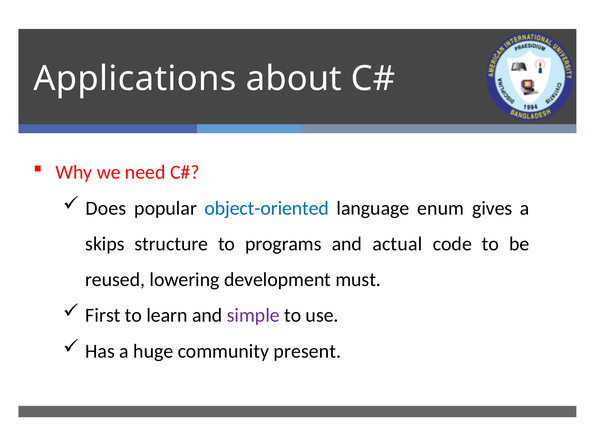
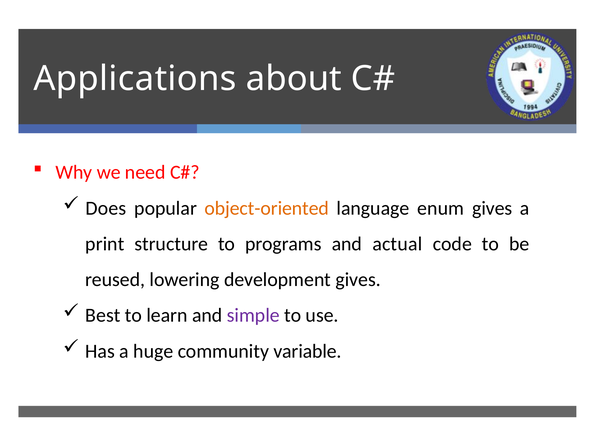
object-oriented colour: blue -> orange (267, 208)
skips: skips -> print (105, 243)
development must: must -> gives (358, 279)
First: First -> Best (103, 315)
present: present -> variable (308, 351)
